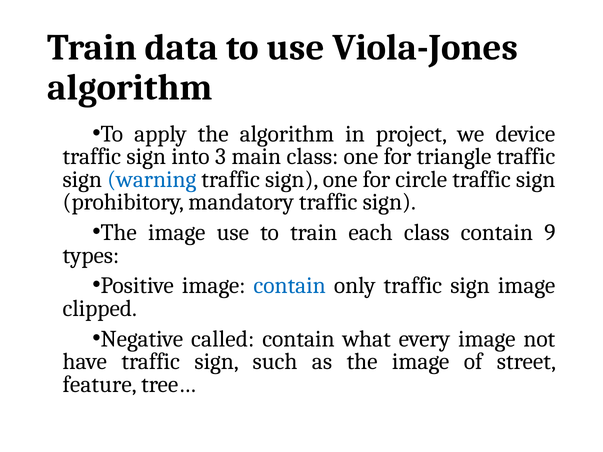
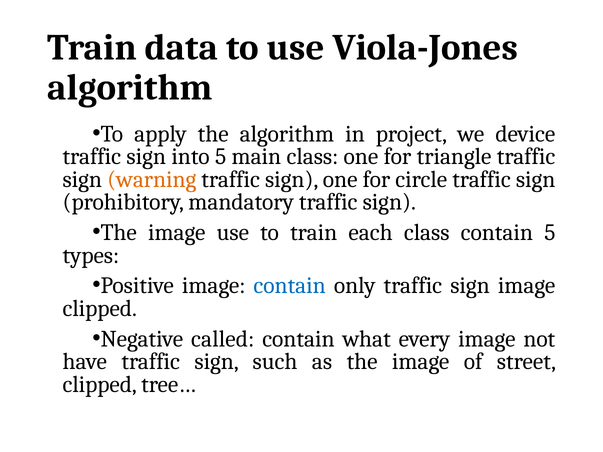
into 3: 3 -> 5 (221, 157)
warning colour: blue -> orange (152, 180)
contain 9: 9 -> 5 (550, 233)
feature: feature -> clipped (100, 385)
